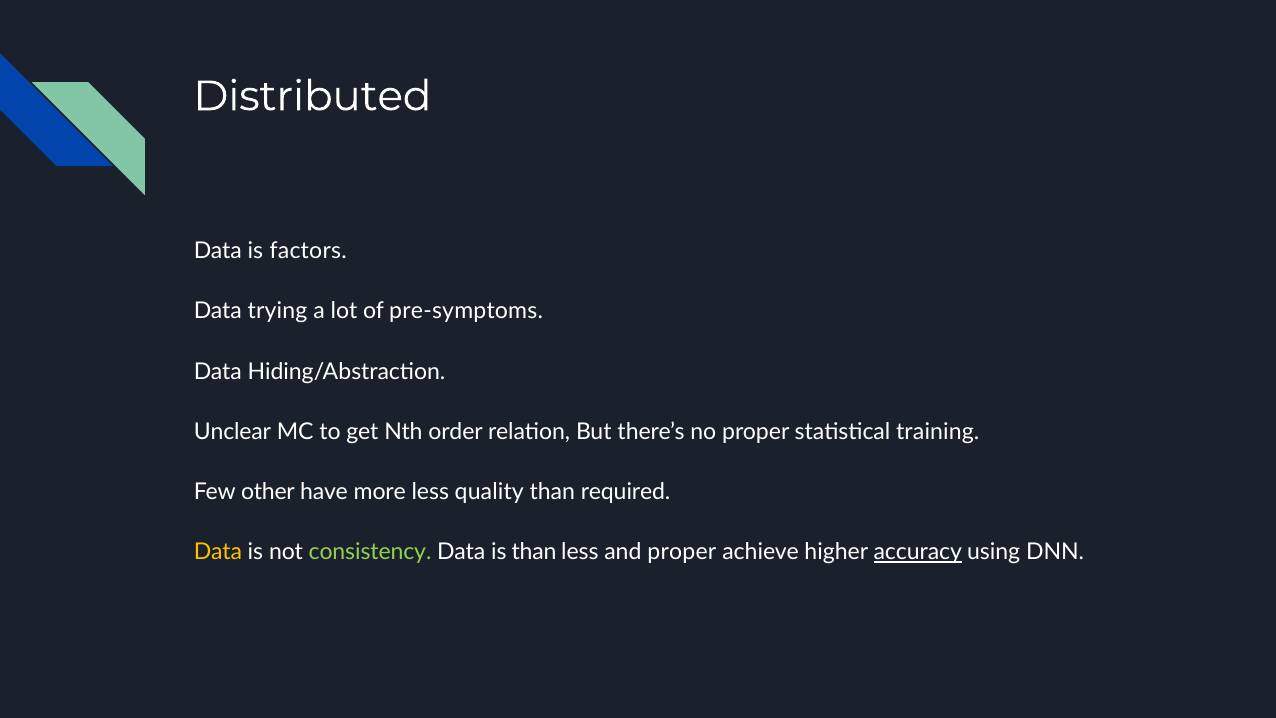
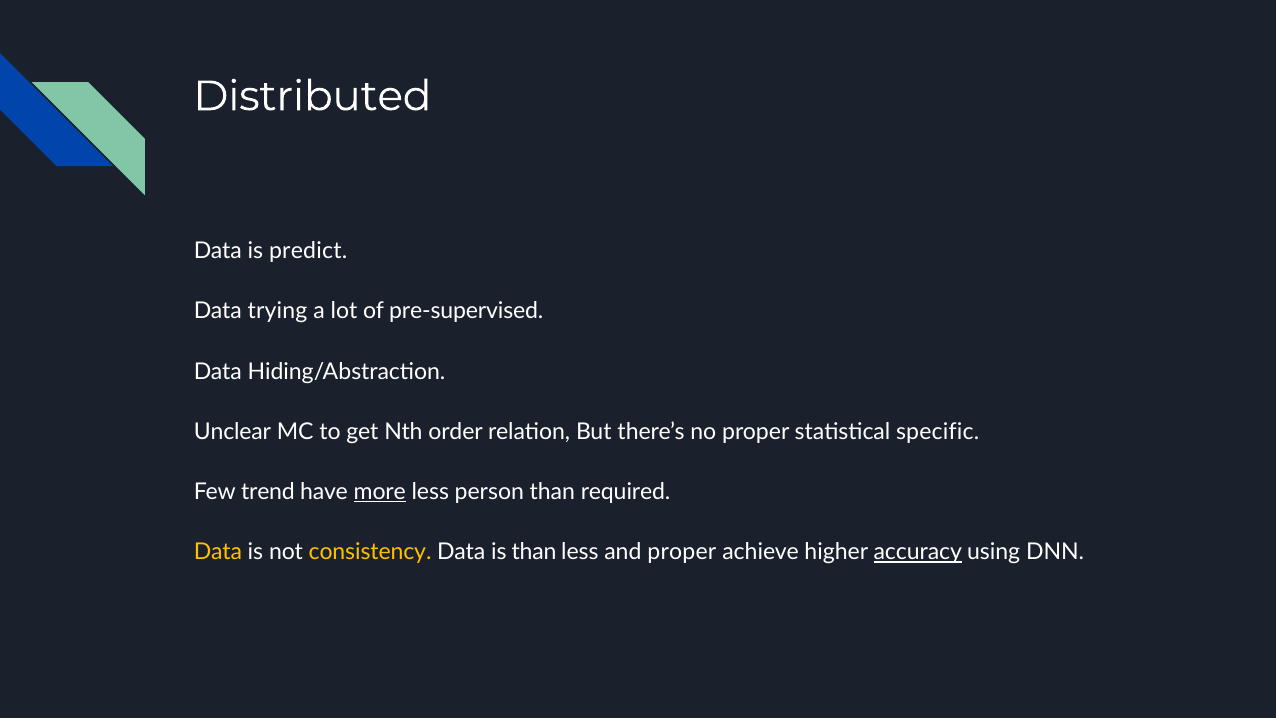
factors: factors -> predict (308, 251)
pre-symptoms: pre-symptoms -> pre-supervised (466, 311)
training: training -> specific (938, 431)
other: other -> trend (268, 492)
more underline: none -> present (380, 492)
quality: quality -> person (489, 492)
consistency colour: light green -> yellow (370, 552)
